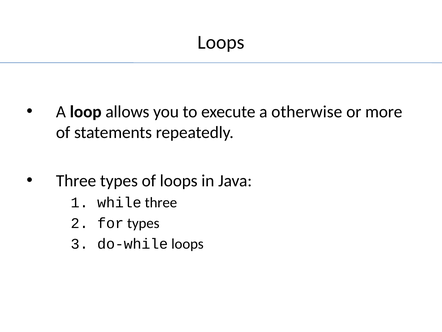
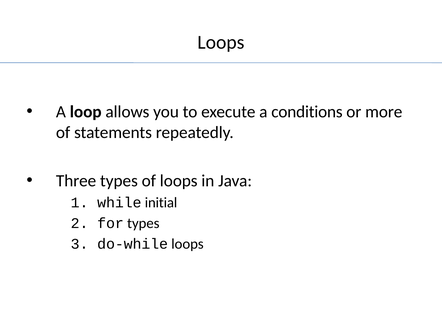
otherwise: otherwise -> conditions (307, 112)
while three: three -> initial (161, 202)
